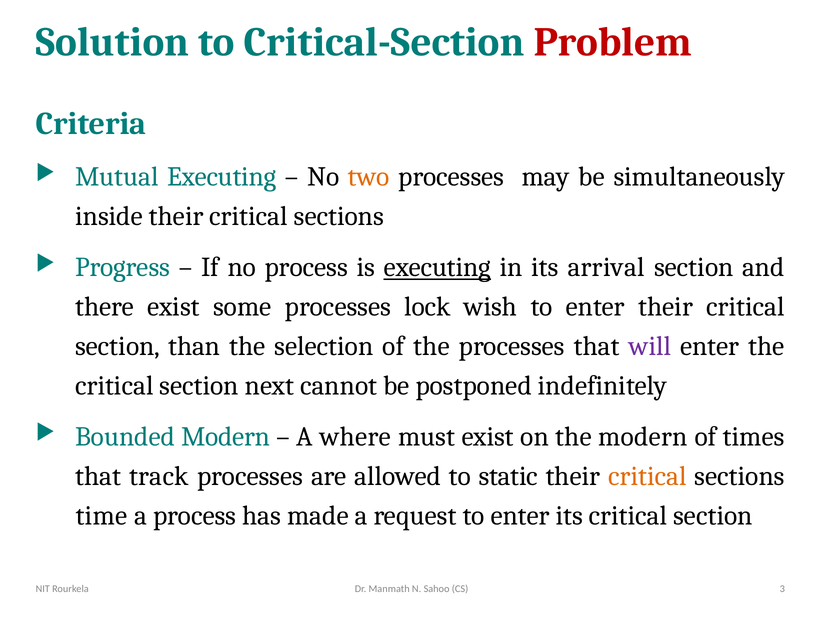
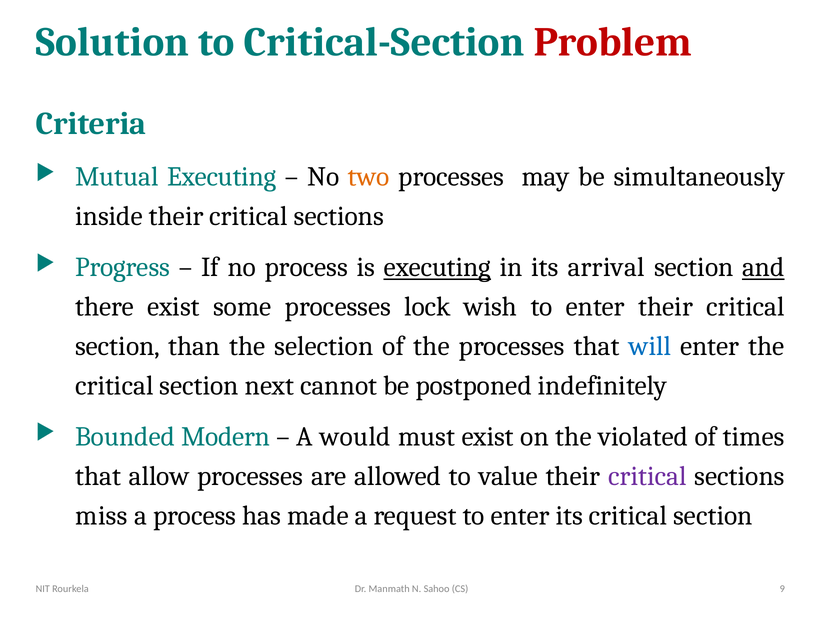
and underline: none -> present (763, 267)
will colour: purple -> blue (650, 346)
where: where -> would (355, 437)
the modern: modern -> violated (643, 437)
track: track -> allow (159, 476)
static: static -> value (508, 476)
critical colour: orange -> purple (647, 476)
time: time -> miss (102, 516)
3: 3 -> 9 (782, 589)
